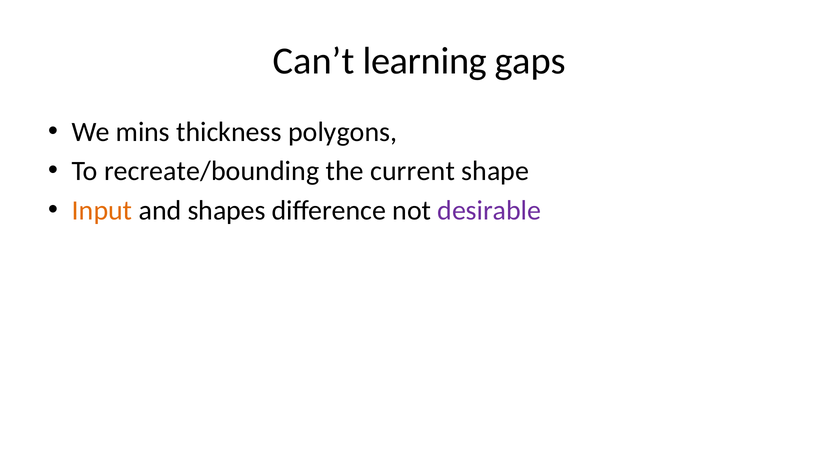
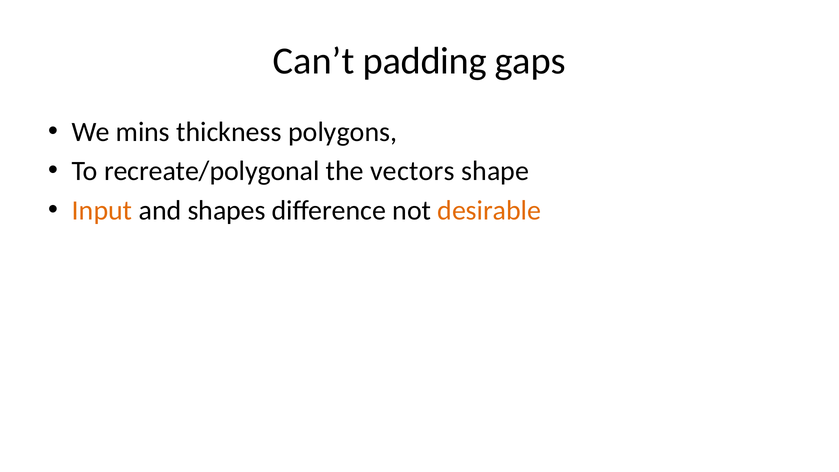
learning: learning -> padding (425, 61)
recreate/bounding: recreate/bounding -> recreate/polygonal (212, 171)
current: current -> vectors (412, 171)
desirable colour: purple -> orange (489, 210)
